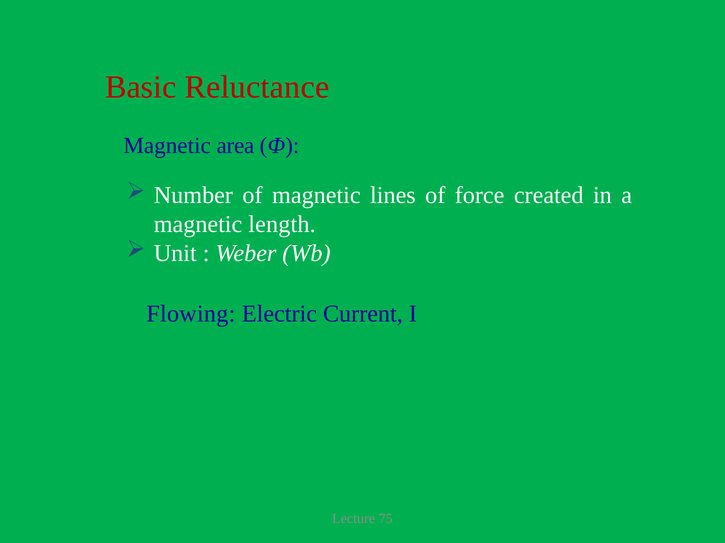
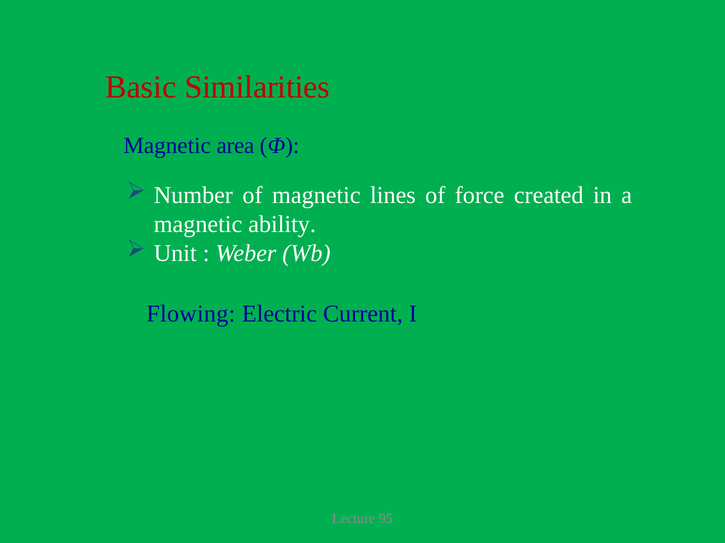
Reluctance: Reluctance -> Similarities (257, 87)
length: length -> ability (282, 225)
75: 75 -> 95 (386, 519)
